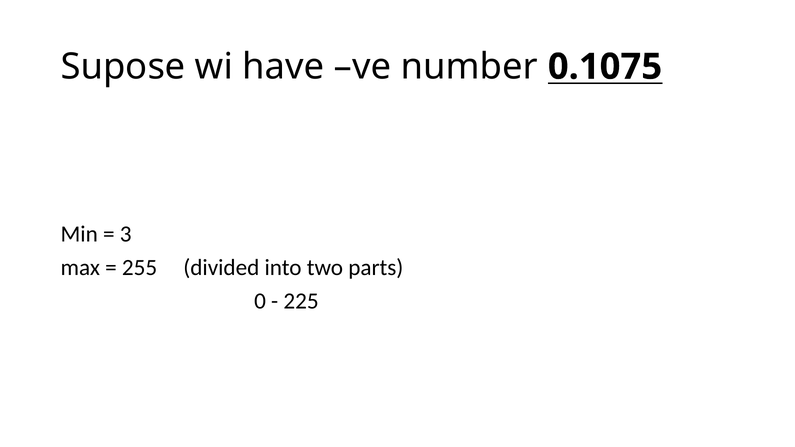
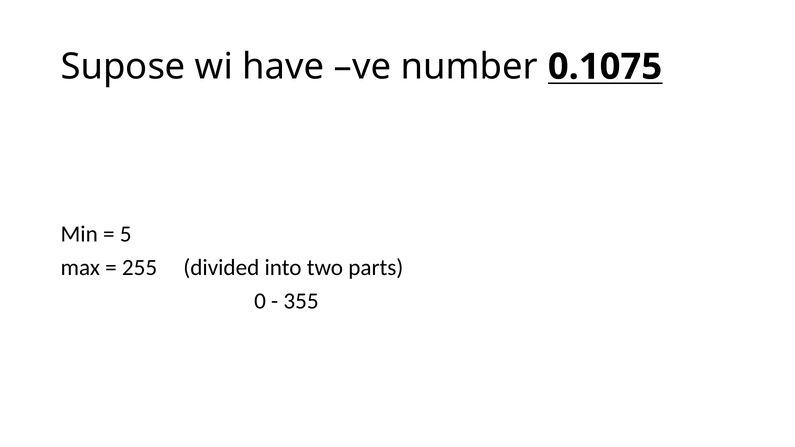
3: 3 -> 5 (126, 234)
225: 225 -> 355 (301, 301)
